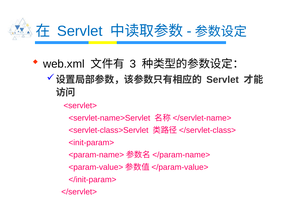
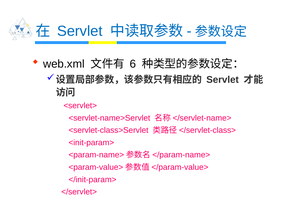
3: 3 -> 6 (133, 64)
